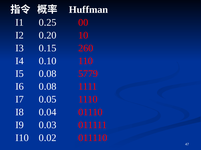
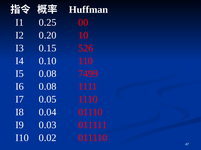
260: 260 -> 526 (86, 48)
5779: 5779 -> 7499 (88, 74)
